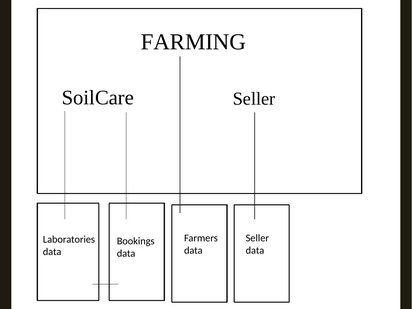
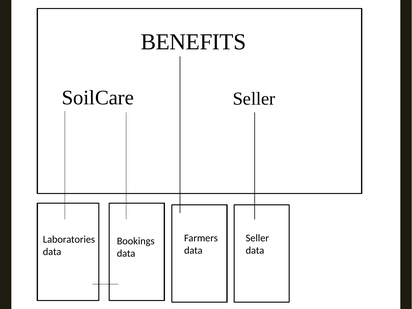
FARMING: FARMING -> BENEFITS (193, 42)
